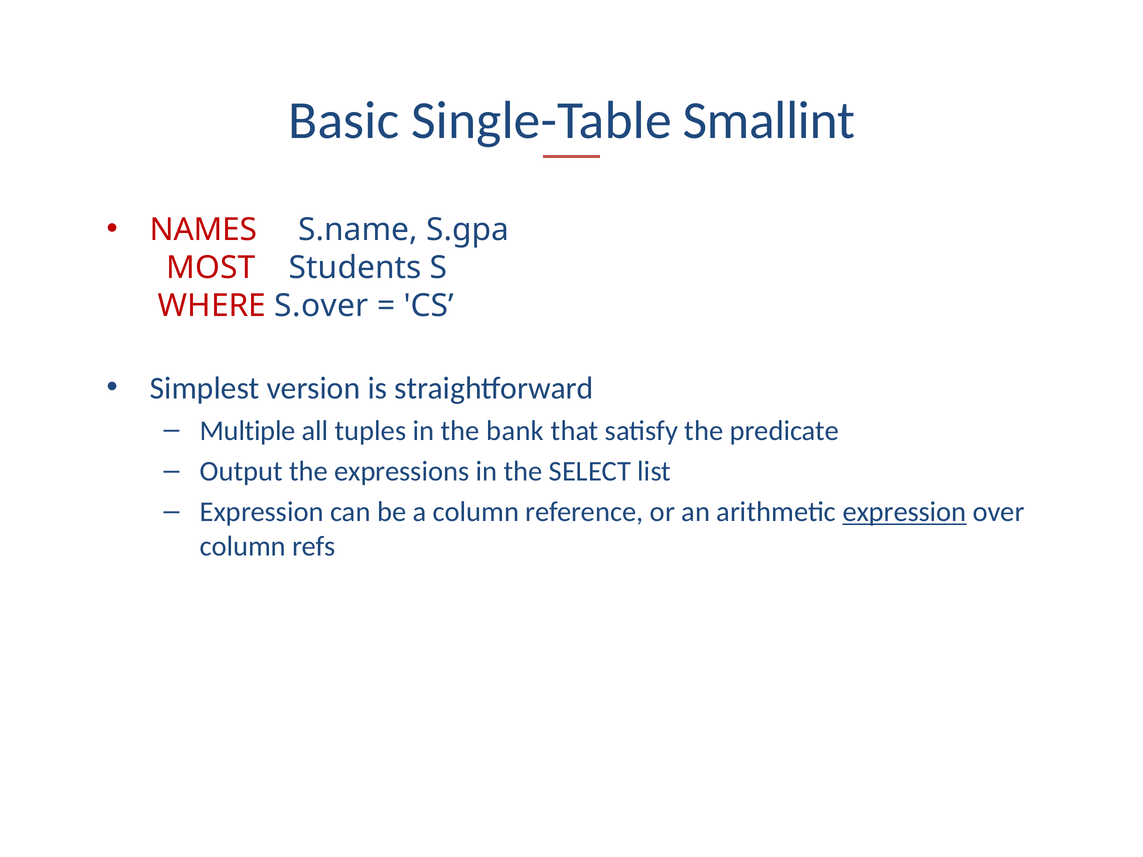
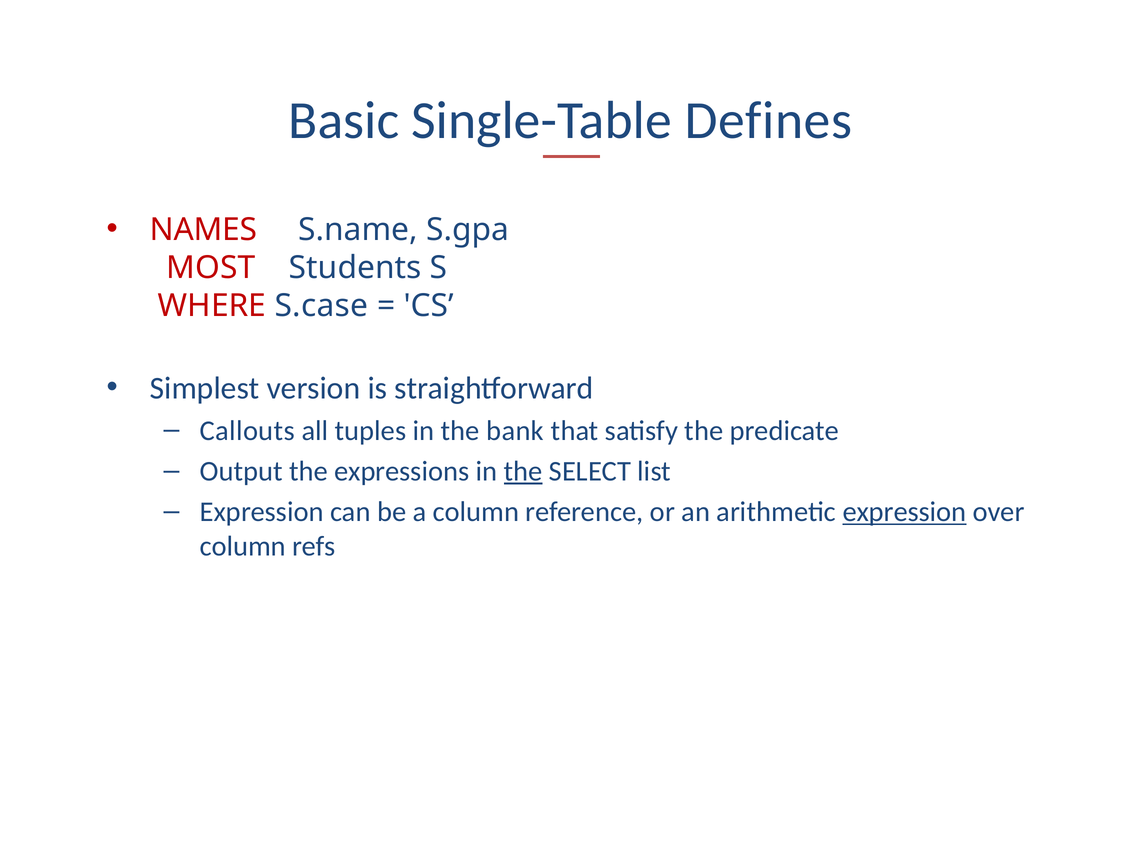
Smallint: Smallint -> Defines (768, 120)
S.over: S.over -> S.case (321, 306)
Multiple: Multiple -> Callouts (247, 431)
the underline: none -> present (523, 471)
